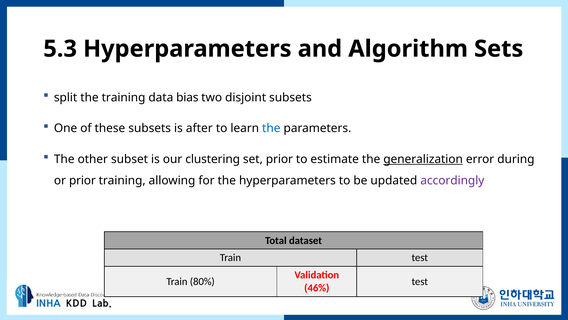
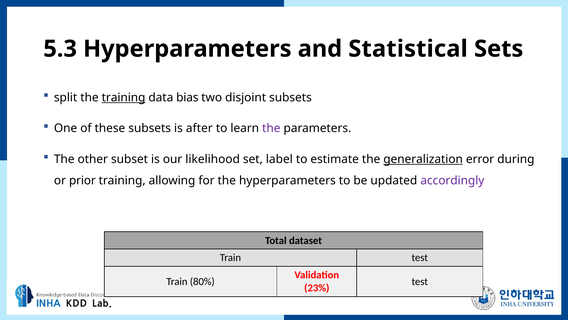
Algorithm: Algorithm -> Statistical (408, 49)
training underline: none -> present (124, 97)
the colour: blue -> purple (271, 128)
clustering: clustering -> likelihood (213, 159)
set prior: prior -> label (279, 159)
46%: 46% -> 23% (317, 288)
